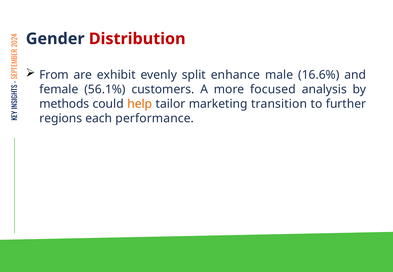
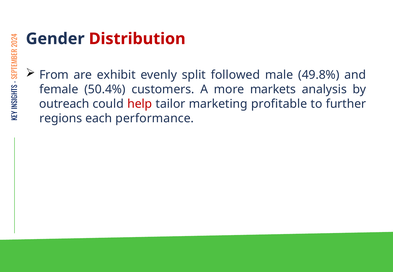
enhance: enhance -> followed (235, 75)
16.6%: 16.6% -> 49.8% (319, 75)
56.1%: 56.1% -> 50.4% (105, 89)
focused: focused -> markets (273, 89)
methods: methods -> outreach (64, 104)
help colour: orange -> red (140, 104)
transition: transition -> profitable (279, 104)
